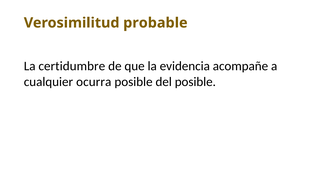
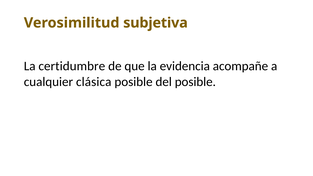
probable: probable -> subjetiva (155, 23)
ocurra: ocurra -> clásica (94, 82)
